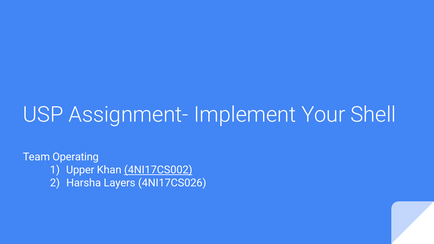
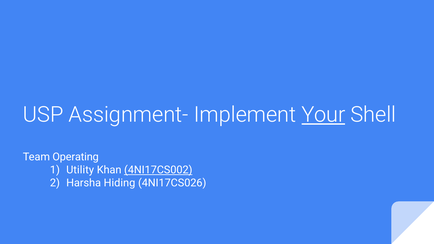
Your underline: none -> present (323, 115)
Upper: Upper -> Utility (80, 170)
Layers: Layers -> Hiding (120, 183)
